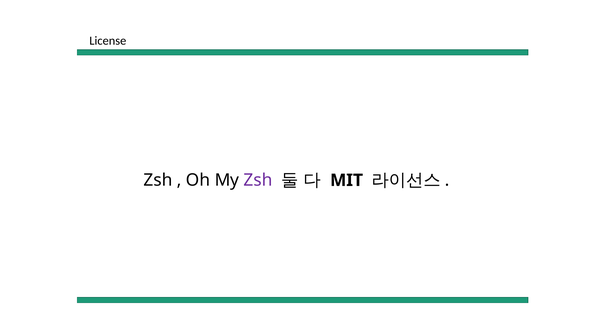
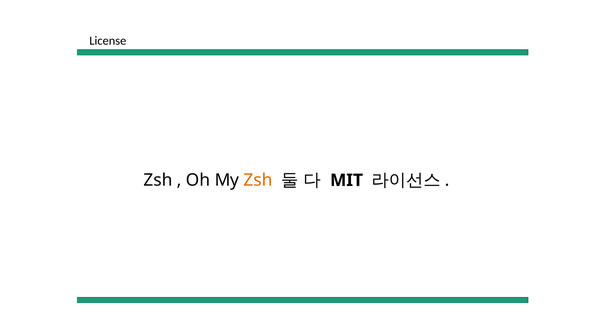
Zsh colour: purple -> orange (258, 181)
